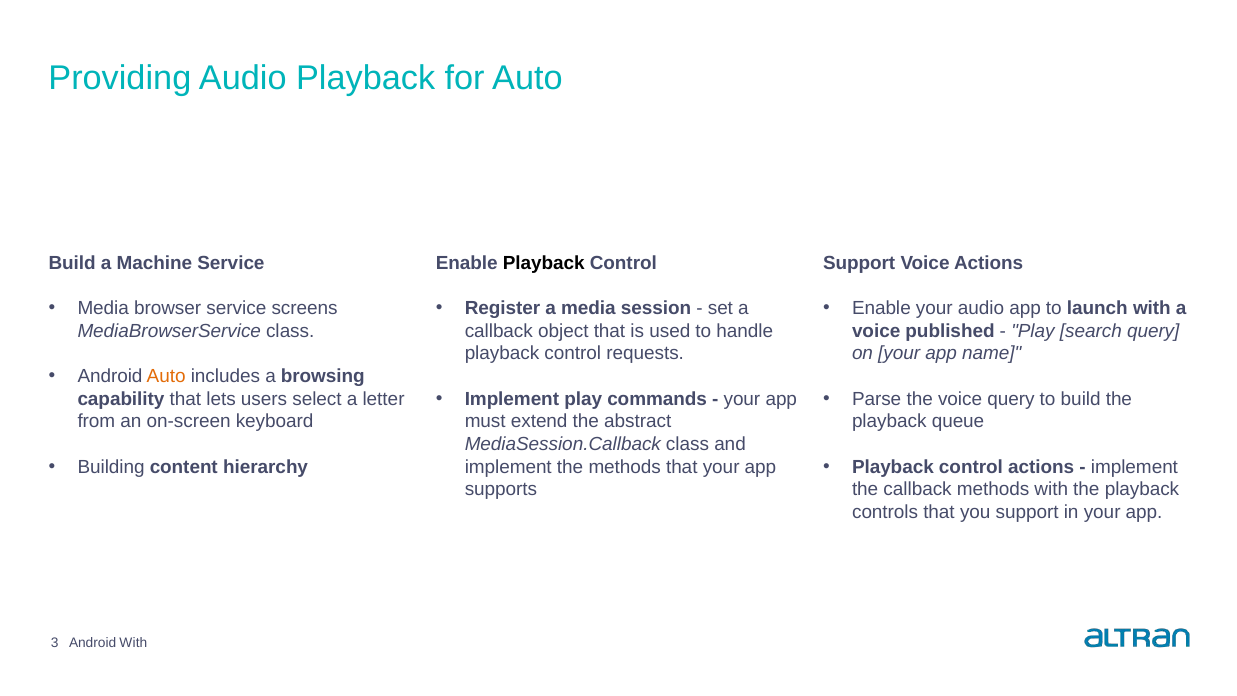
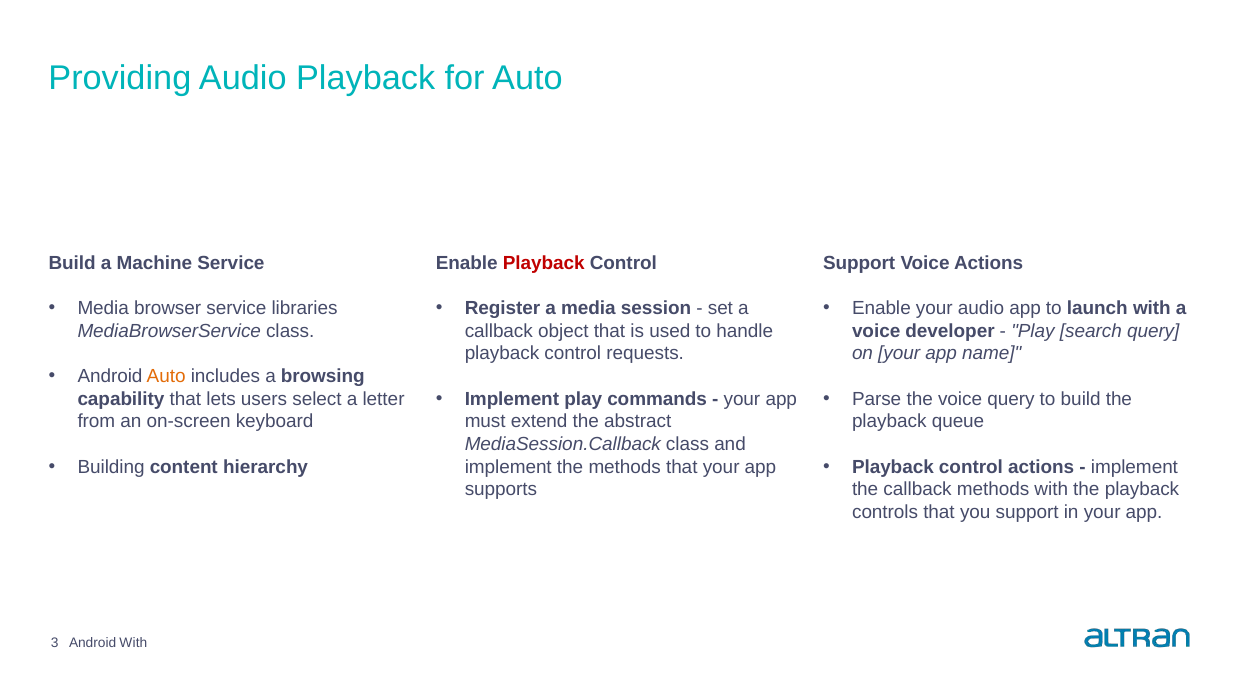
Playback colour: black -> red (544, 263)
screens: screens -> libraries (305, 308)
published: published -> developer (950, 331)
